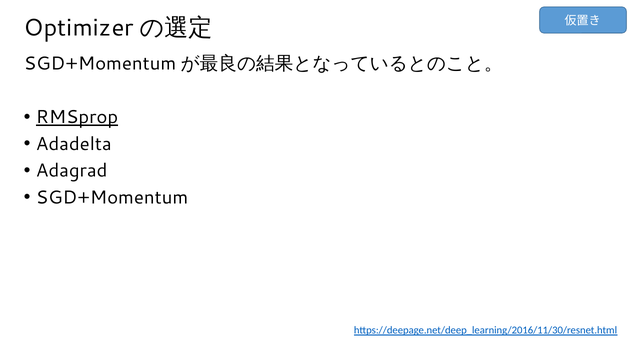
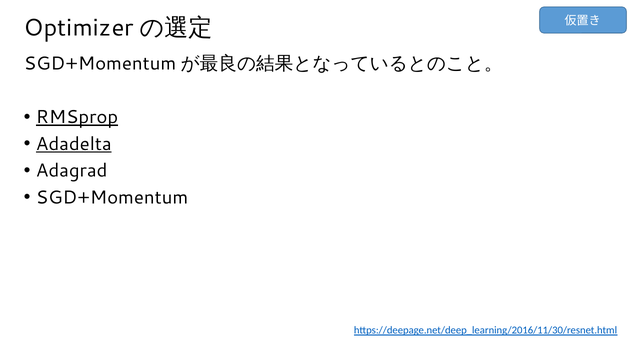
Adadelta underline: none -> present (74, 144)
